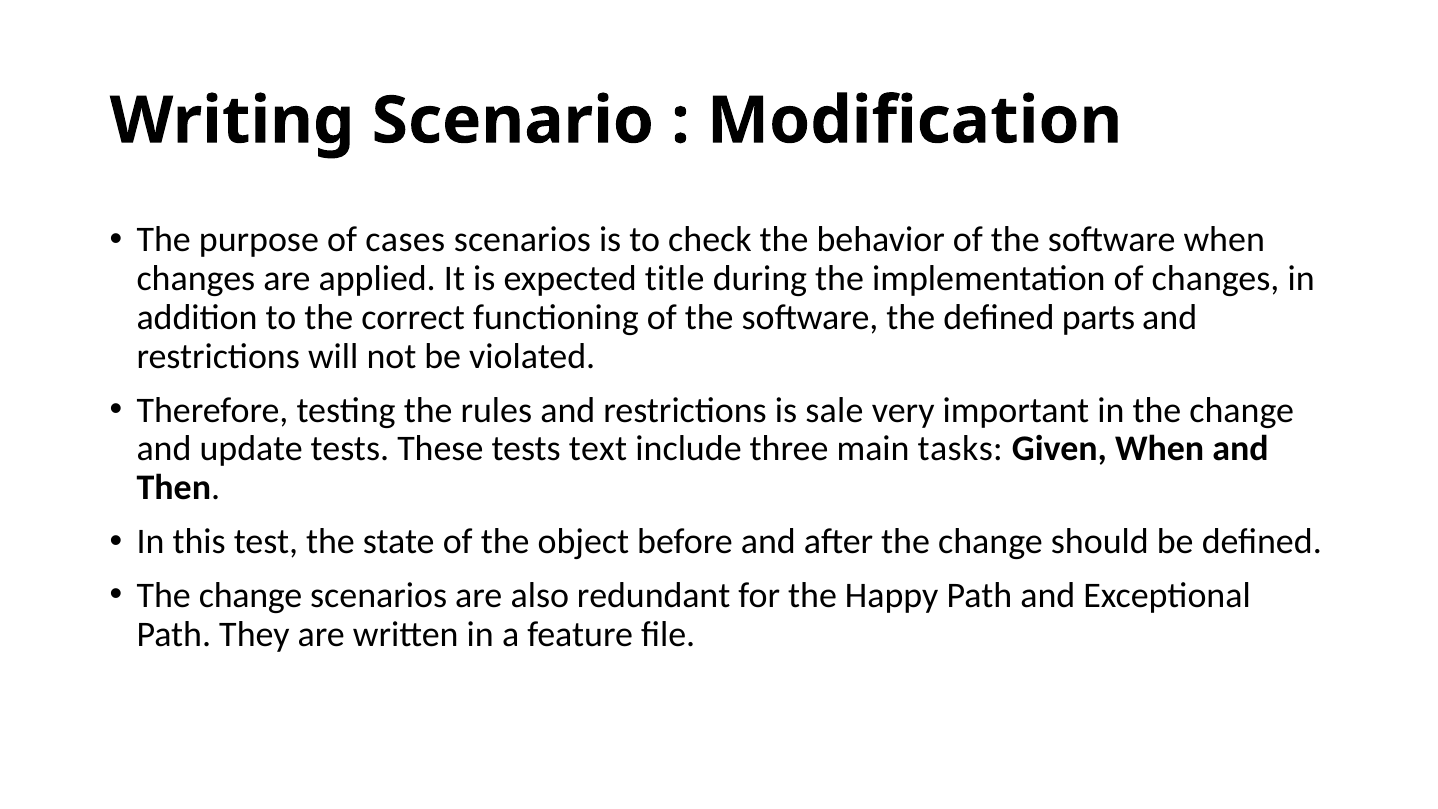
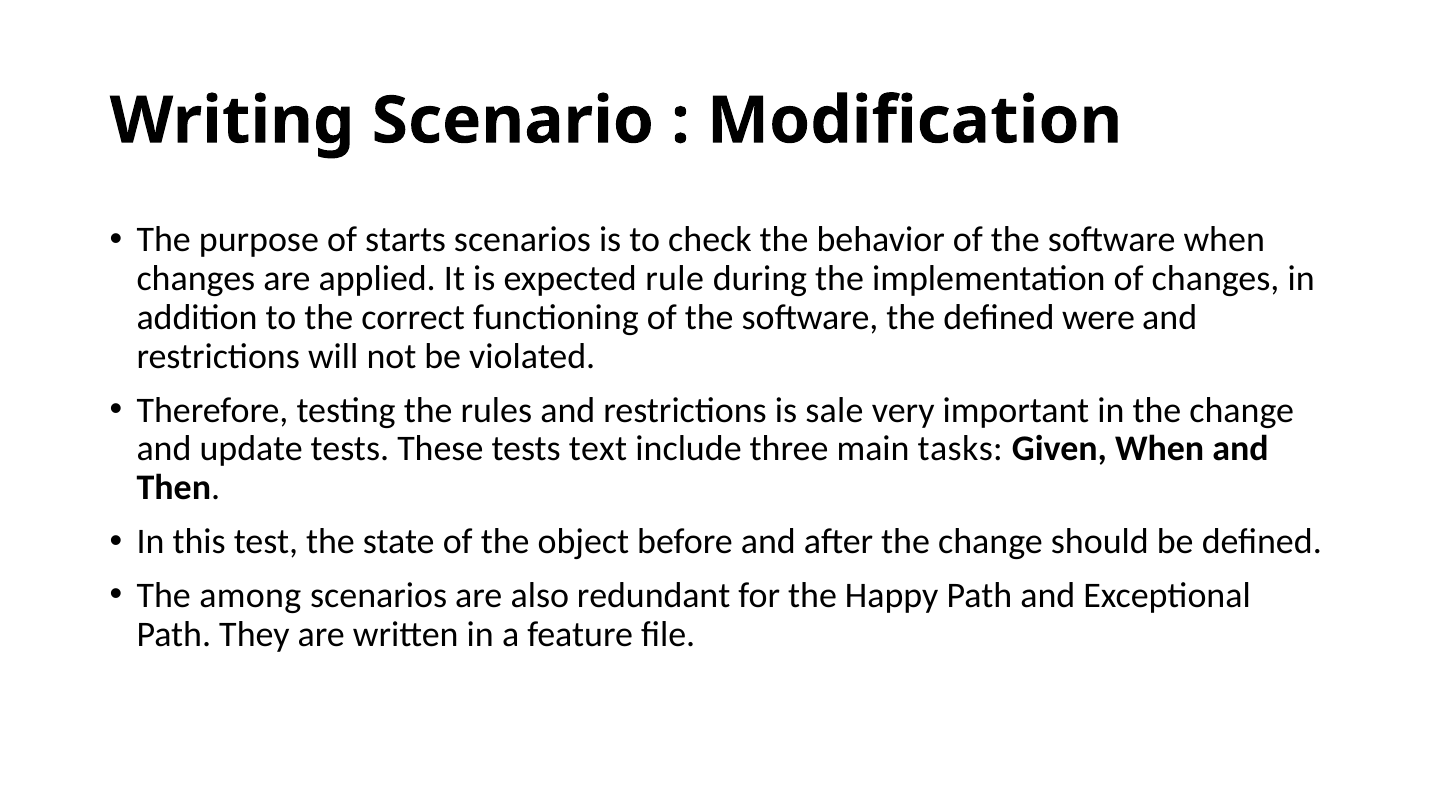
cases: cases -> starts (406, 240)
title: title -> rule (675, 279)
parts: parts -> were (1099, 318)
change: change -> among (250, 595)
